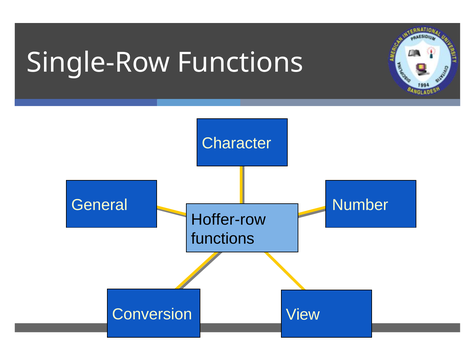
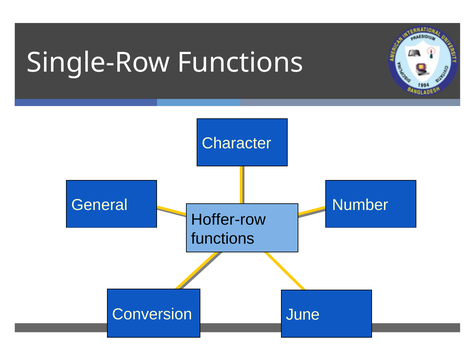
View: View -> June (303, 315)
